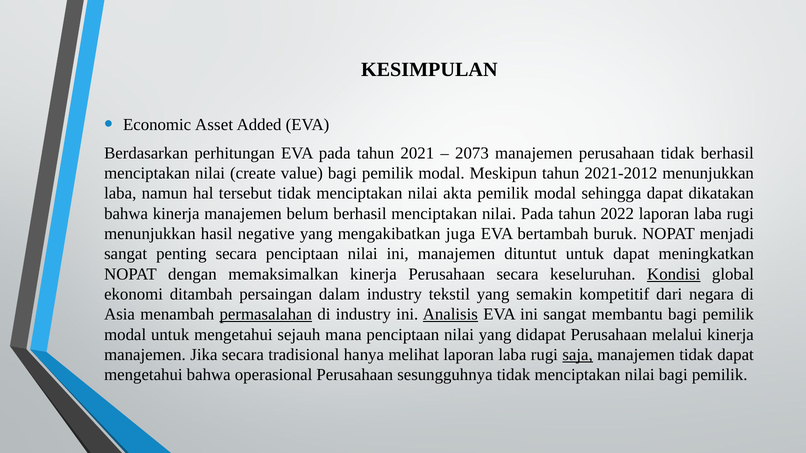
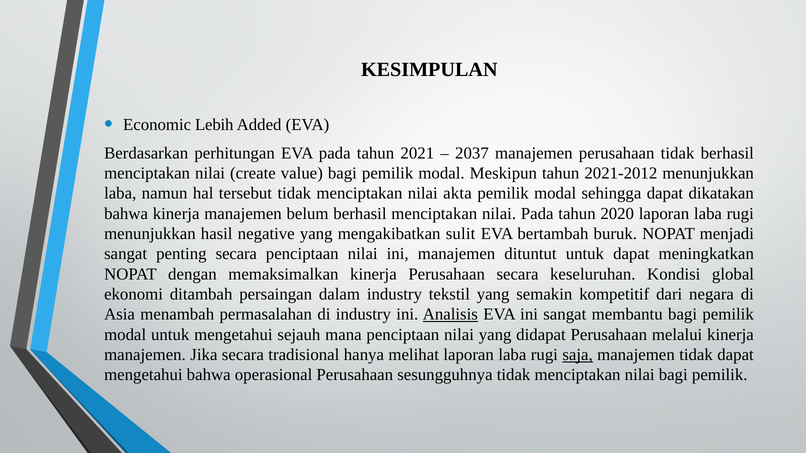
Asset: Asset -> Lebih (214, 125)
2073: 2073 -> 2037 (472, 153)
2022: 2022 -> 2020 (617, 214)
juga: juga -> sulit (461, 234)
Kondisi underline: present -> none (674, 274)
permasalahan underline: present -> none (266, 315)
